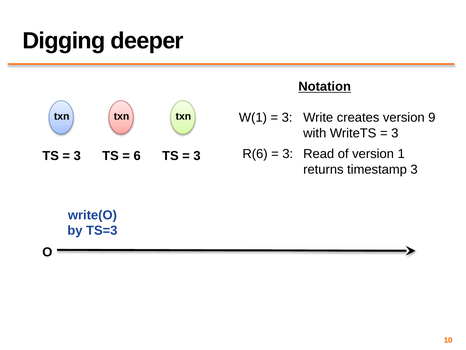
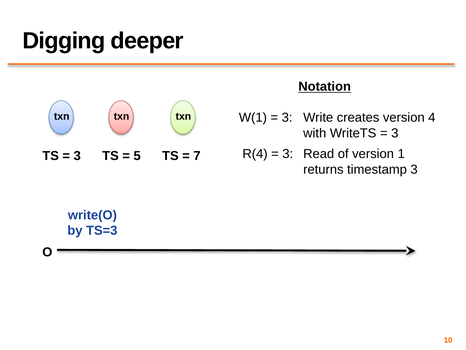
9: 9 -> 4 (432, 118)
R(6: R(6 -> R(4 (255, 154)
6: 6 -> 5 (137, 156)
3: 3 -> 7 (197, 156)
